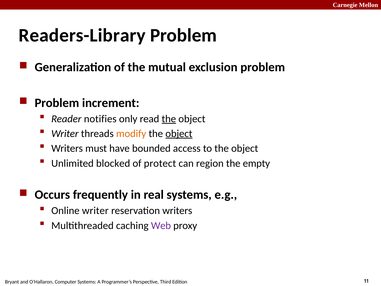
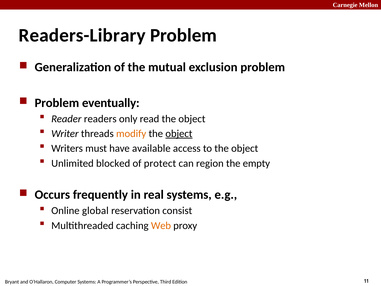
increment: increment -> eventually (111, 103)
notifies: notifies -> readers (100, 119)
the underline: present -> none (169, 119)
bounded: bounded -> available (151, 148)
Online writer: writer -> global (95, 211)
reservation writers: writers -> consist (177, 211)
Web colour: purple -> orange (161, 225)
